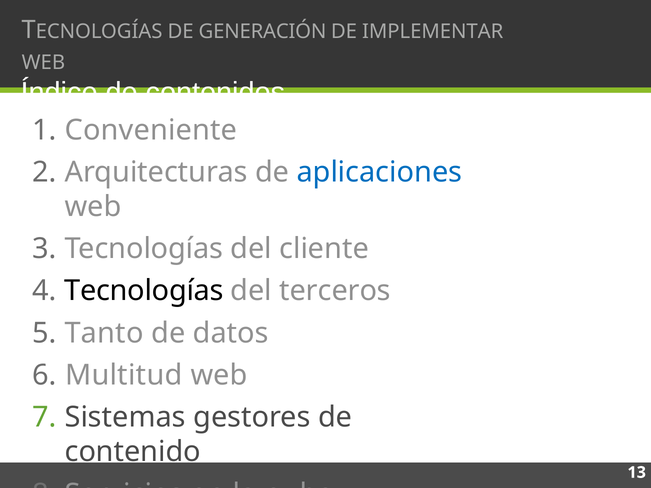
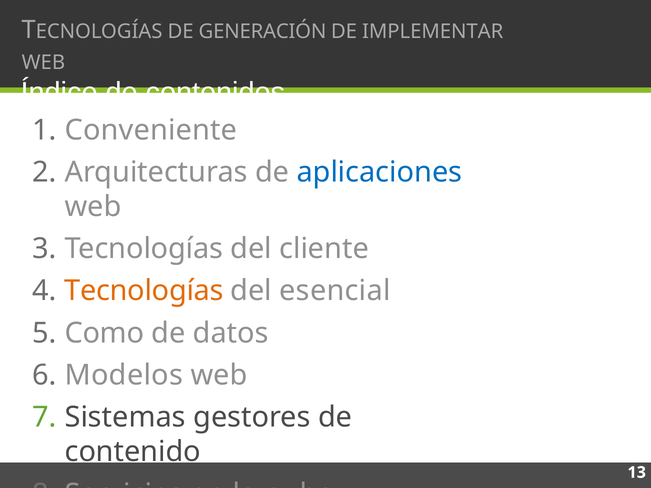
Tecnologías colour: black -> orange (144, 291)
terceros: terceros -> esencial (335, 291)
Tanto: Tanto -> Como (104, 333)
Multitud: Multitud -> Modelos (124, 375)
